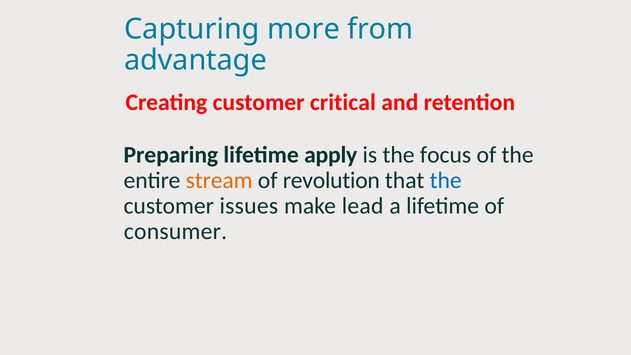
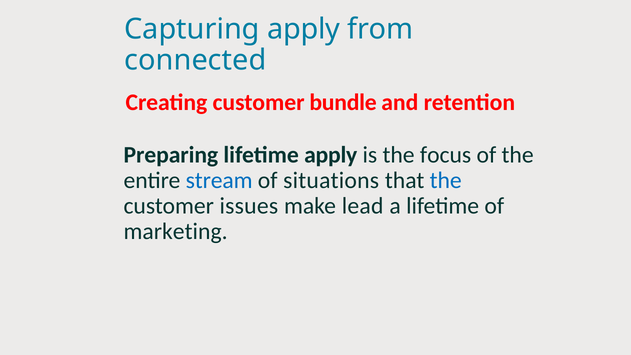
Capturing more: more -> apply (304, 29)
advantage: advantage -> connected (195, 60)
critical: critical -> bundle (343, 102)
stream colour: orange -> blue (219, 180)
revolution: revolution -> situations (331, 180)
consumer: consumer -> marketing (176, 231)
